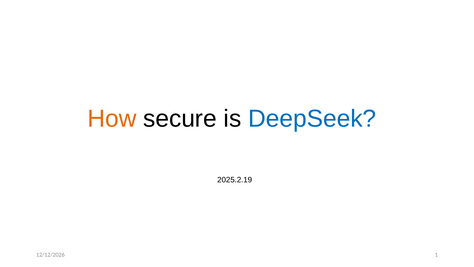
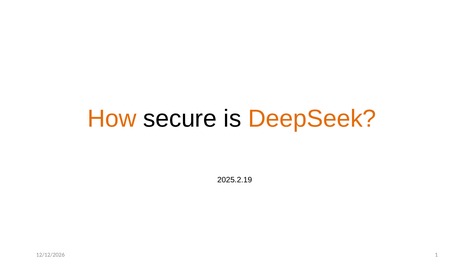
DeepSeek colour: blue -> orange (312, 118)
